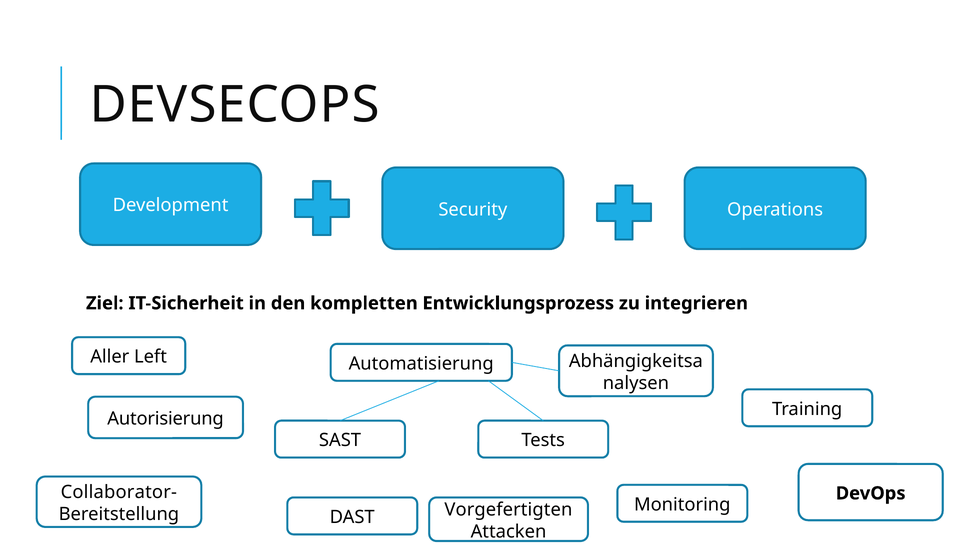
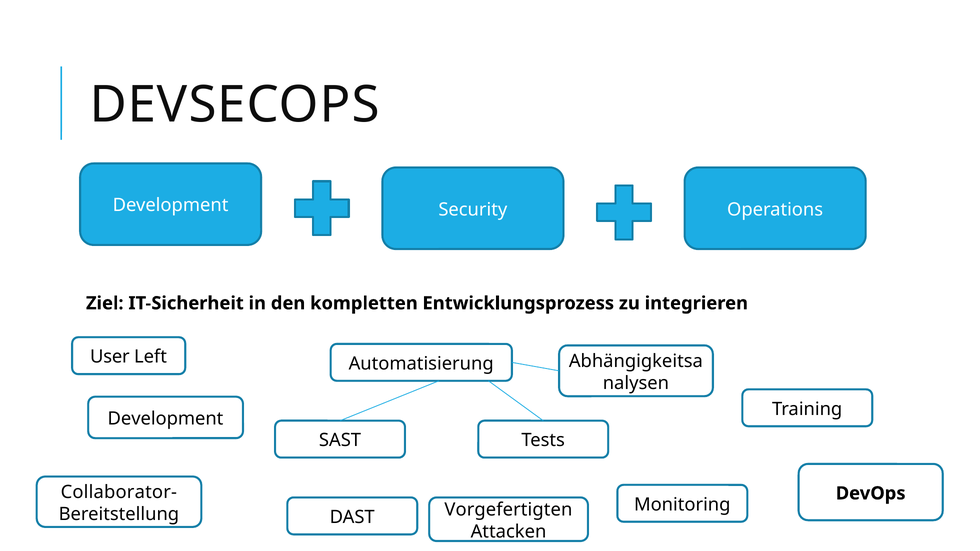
Aller: Aller -> User (110, 357)
Autorisierung: Autorisierung -> Development (165, 419)
